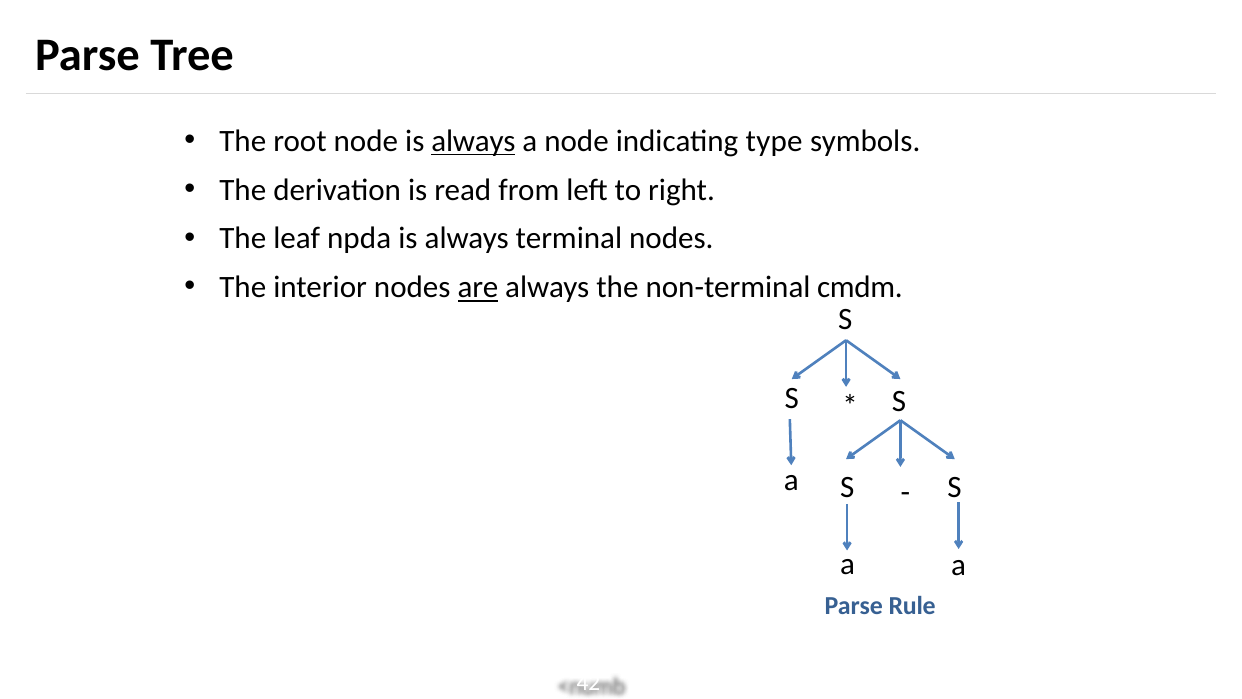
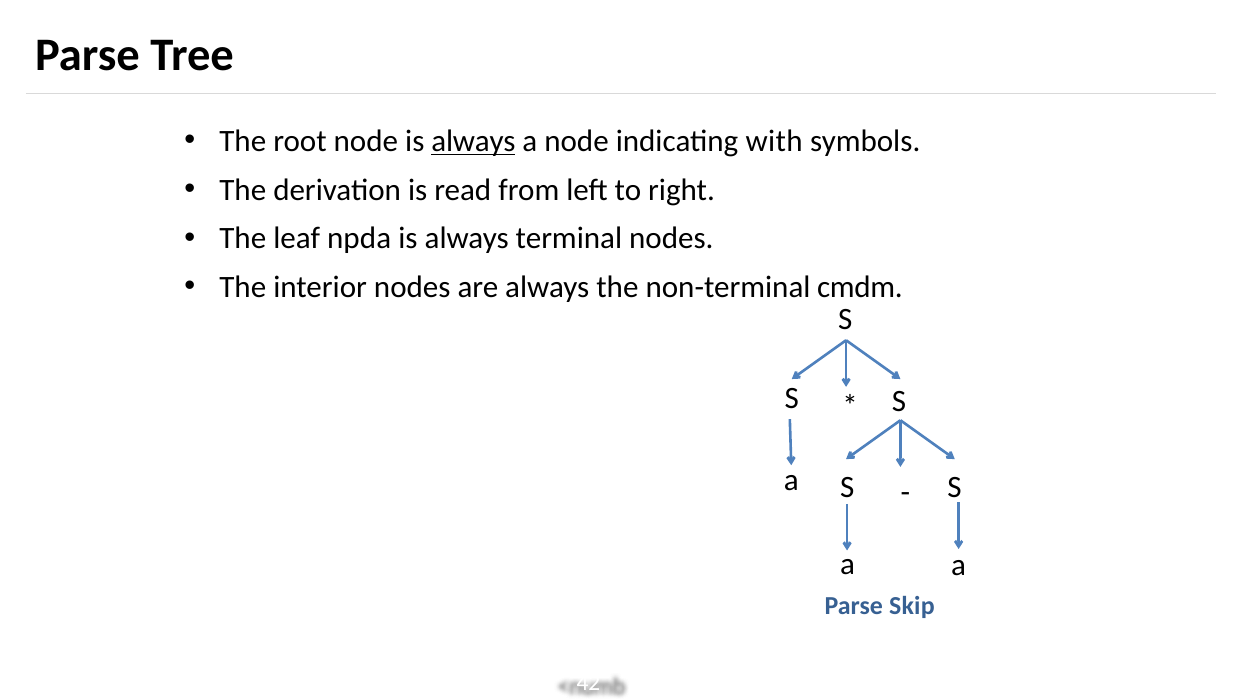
type: type -> with (774, 141)
are underline: present -> none (478, 287)
Rule: Rule -> Skip (912, 605)
